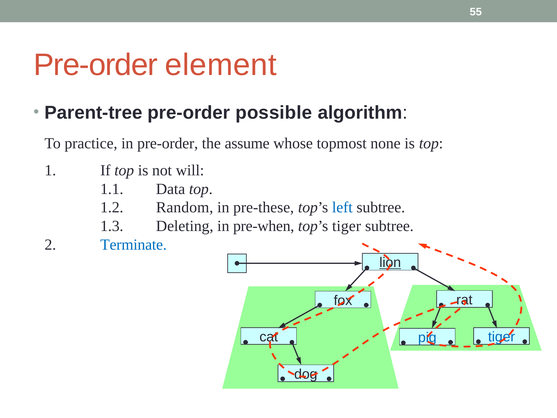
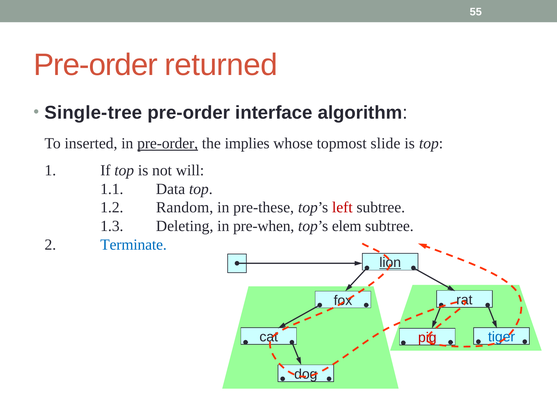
element: element -> returned (221, 65)
Parent-tree: Parent-tree -> Single-tree (93, 113)
possible: possible -> interface (274, 113)
practice: practice -> inserted (91, 143)
pre-order underline: none -> present (168, 143)
assume: assume -> implies (247, 143)
none: none -> slide (385, 143)
left colour: blue -> red (342, 207)
top’s tiger: tiger -> elem (347, 226)
pig colour: blue -> red (427, 337)
